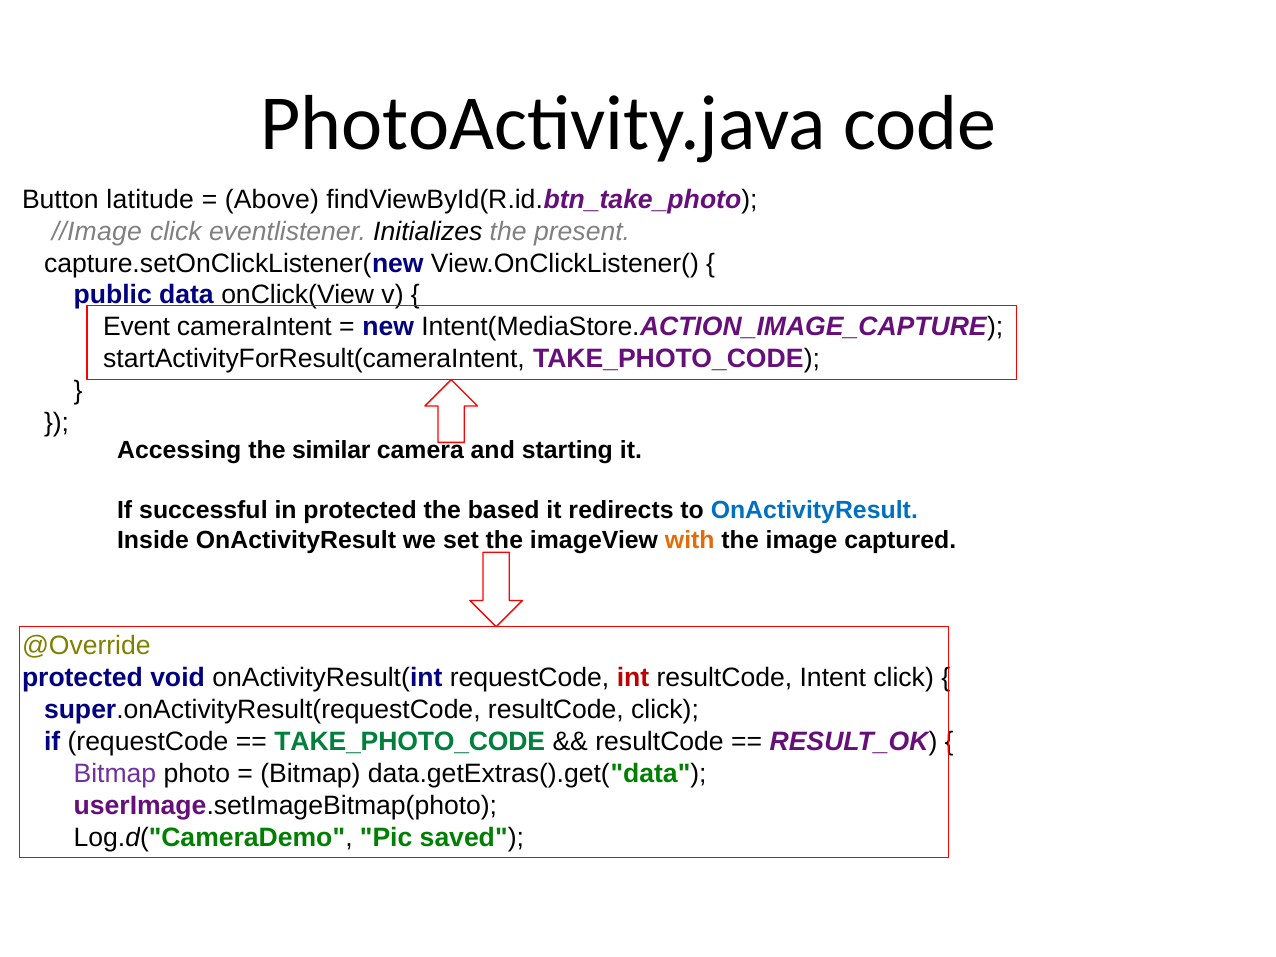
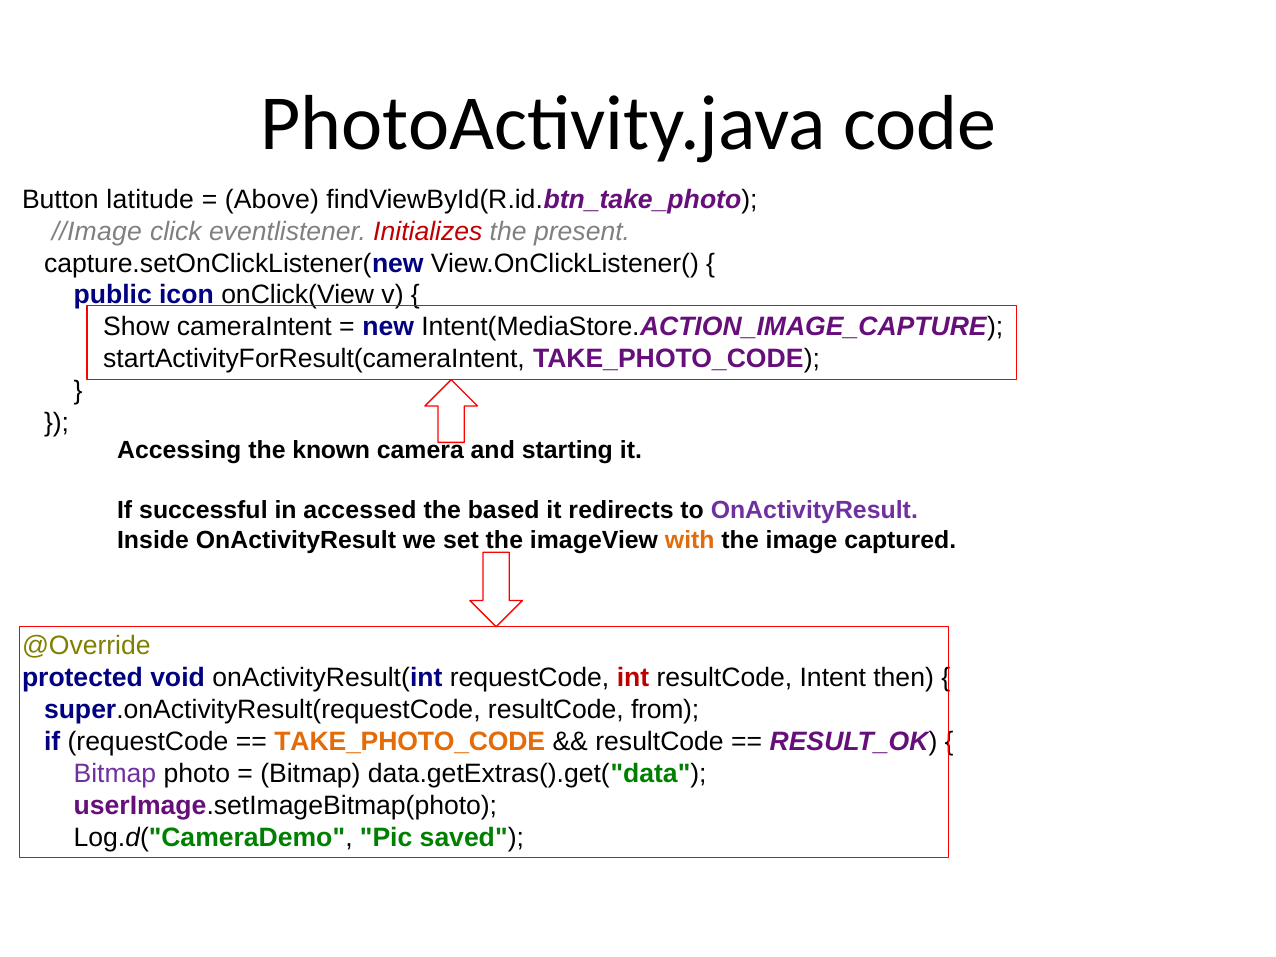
Initializes colour: black -> red (428, 231)
data: data -> icon (186, 295)
Event: Event -> Show (136, 327)
similar: similar -> known (331, 450)
in protected: protected -> accessed (360, 510)
OnActivityResult colour: blue -> purple (814, 510)
Intent click: click -> then (904, 678)
resultCode click: click -> from (665, 710)
TAKE_PHOTO_CODE colour: green -> orange (410, 742)
